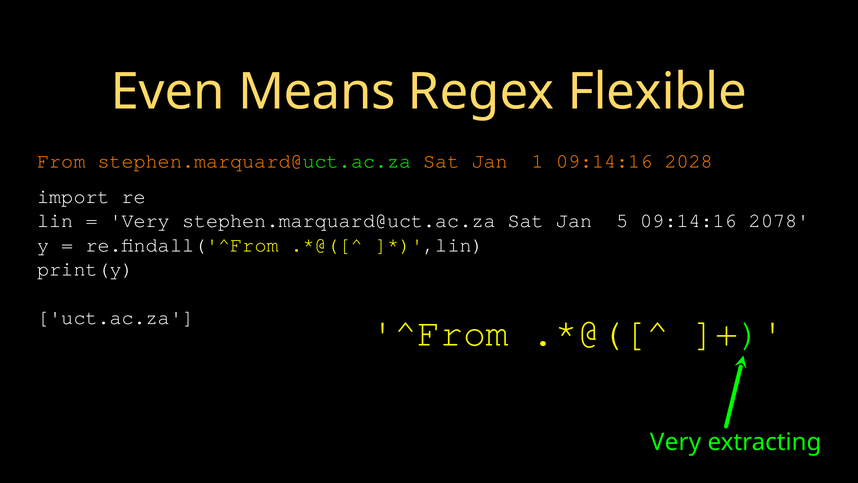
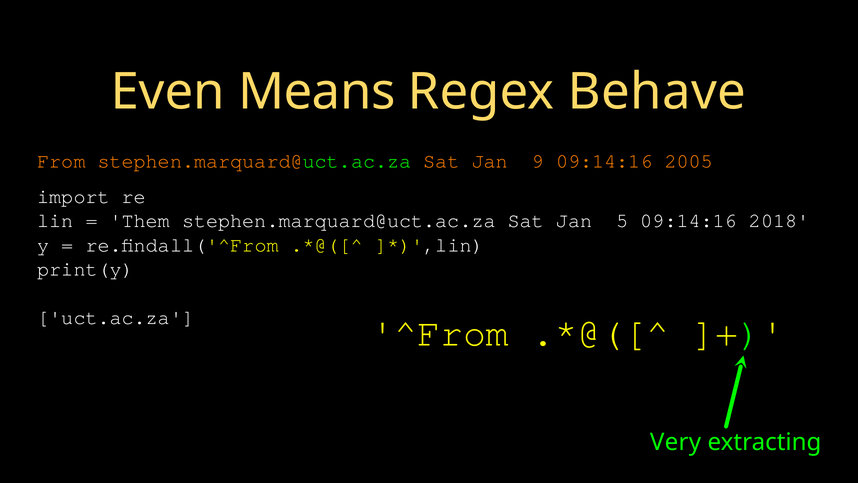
Flexible: Flexible -> Behave (657, 92)
1: 1 -> 9 (538, 161)
2028: 2028 -> 2005 (689, 161)
Very: Very -> Them (140, 221)
2078: 2078 -> 2018 (779, 221)
